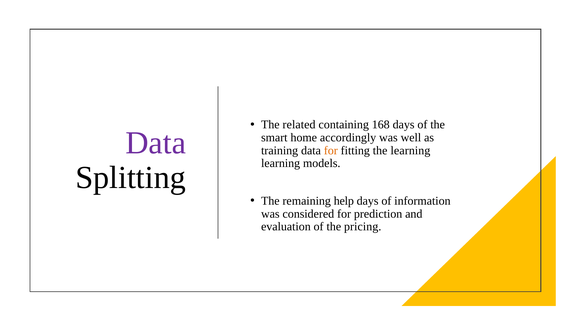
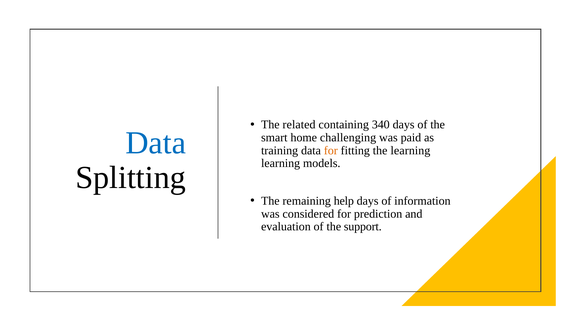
168: 168 -> 340 (381, 125)
Data colour: purple -> blue (156, 143)
accordingly: accordingly -> challenging (348, 138)
well: well -> paid (411, 138)
pricing: pricing -> support (363, 227)
